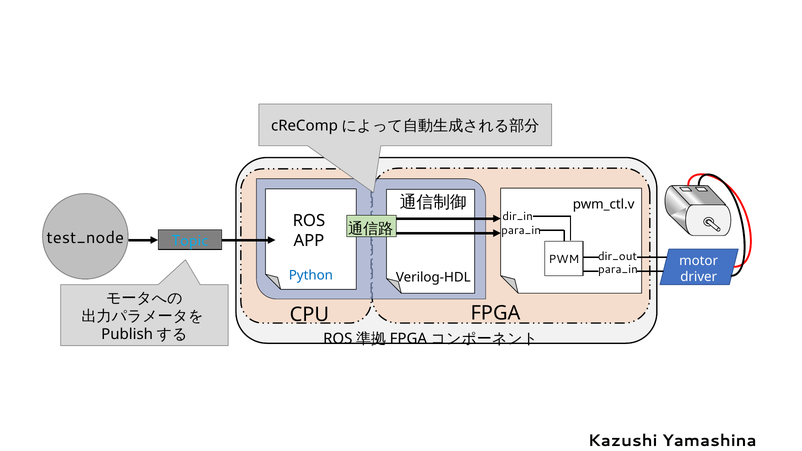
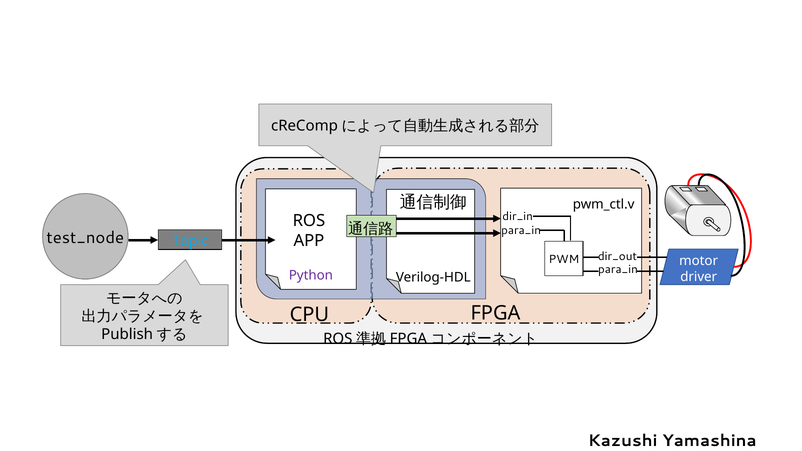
Python colour: blue -> purple (311, 276)
